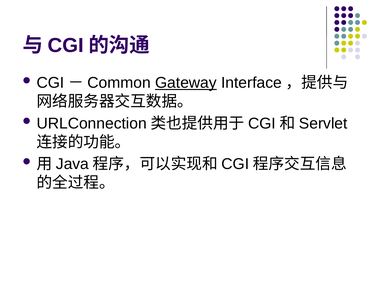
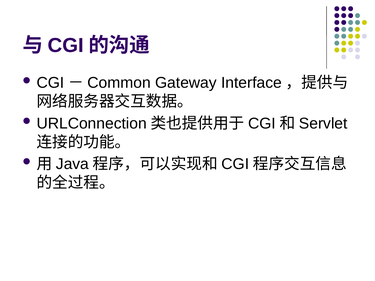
Gateway underline: present -> none (186, 83)
